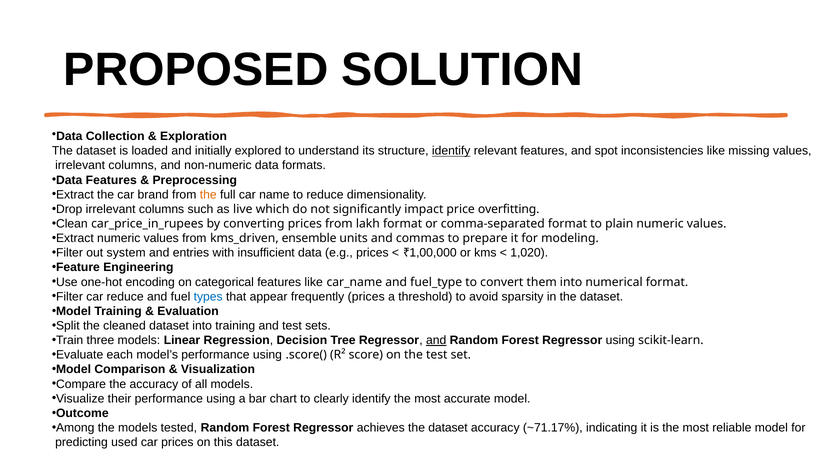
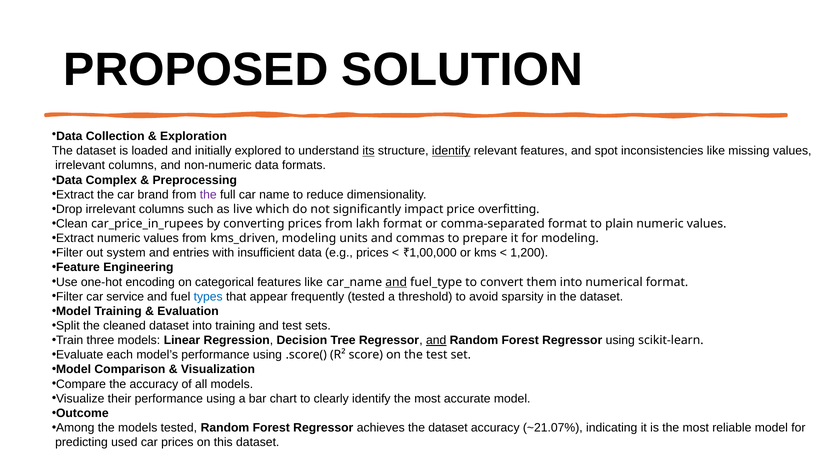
its underline: none -> present (369, 151)
Data Features: Features -> Complex (111, 180)
the colour: orange -> purple (208, 195)
kms_driven ensemble: ensemble -> modeling (309, 238)
1,020: 1,020 -> 1,200 (529, 253)
and underline: none -> present (396, 282)
car reduce: reduce -> service (125, 297)
frequently prices: prices -> tested (366, 297)
~71.17%: ~71.17% -> ~21.07% (553, 428)
